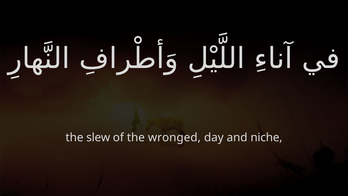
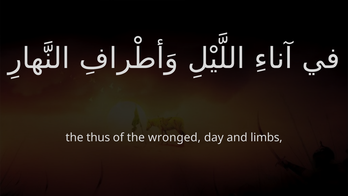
slew: slew -> thus (98, 137)
niche: niche -> limbs (266, 137)
